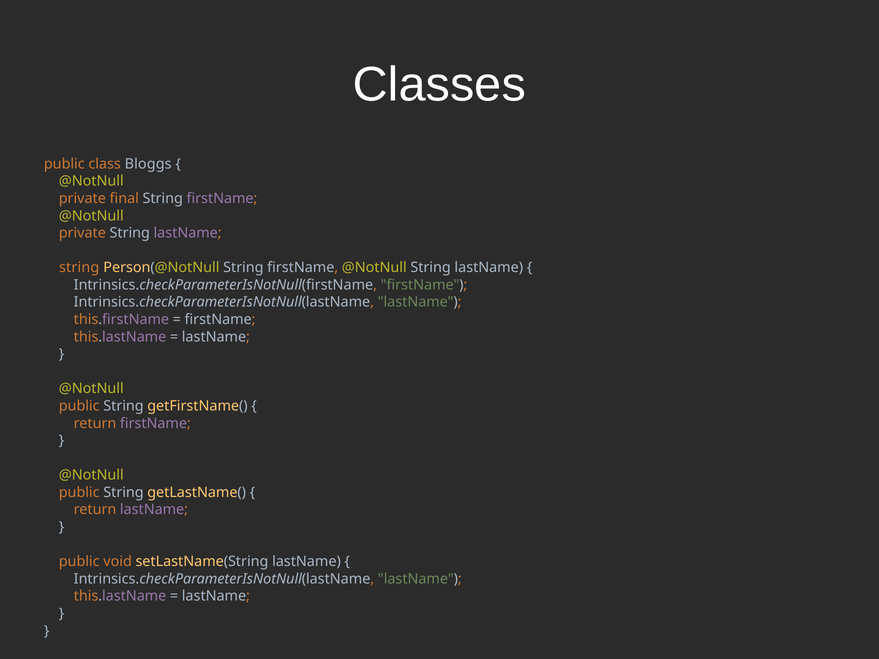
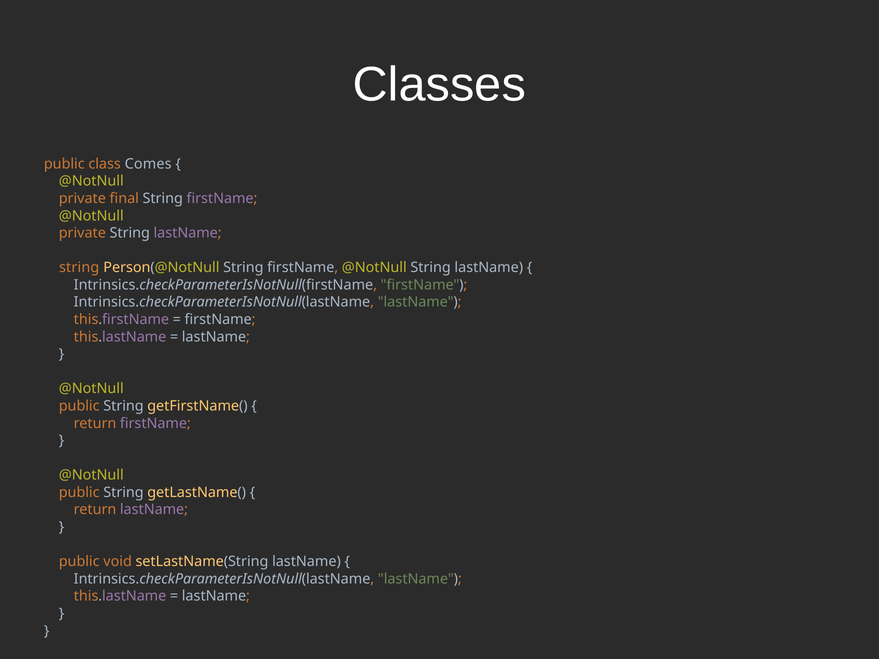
Bloggs: Bloggs -> Comes (148, 164)
